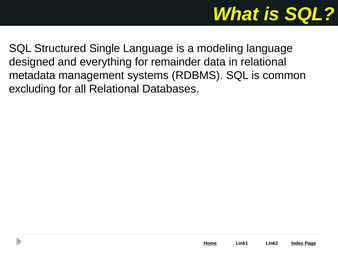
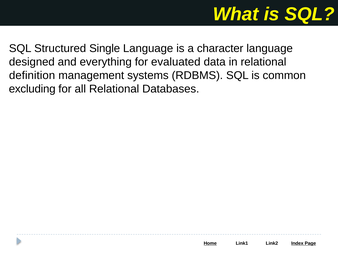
modeling: modeling -> character (220, 49)
remainder: remainder -> evaluated (176, 62)
metadata: metadata -> definition (32, 76)
